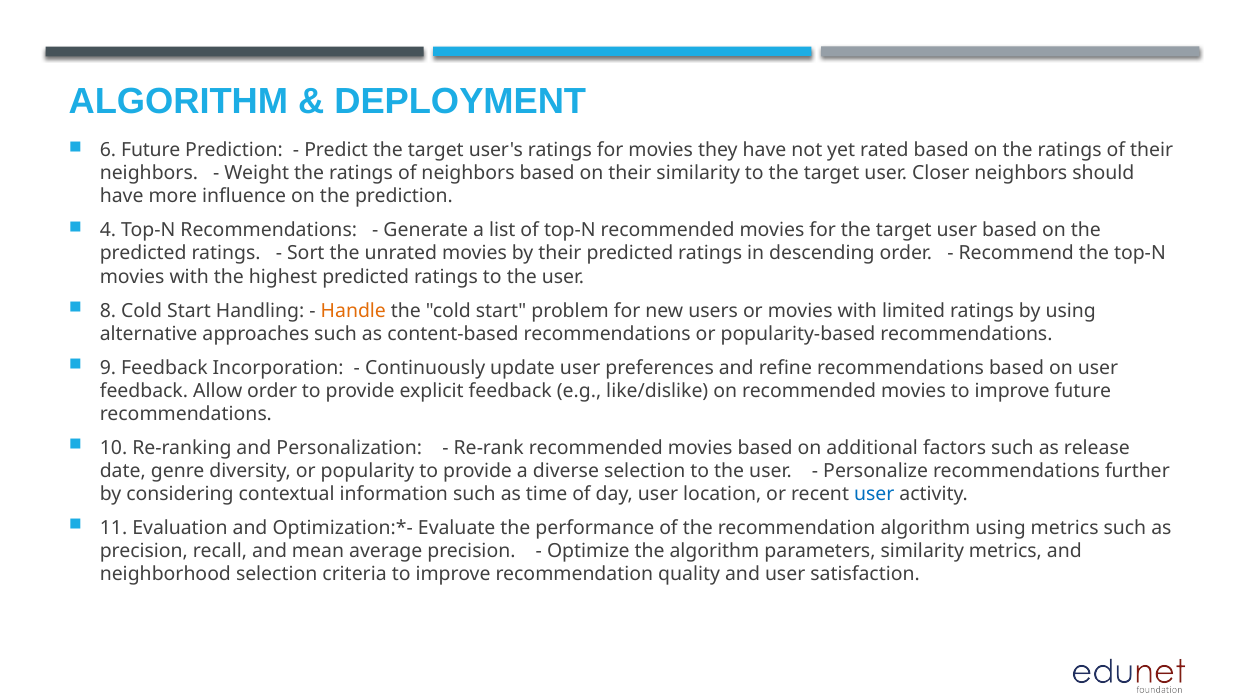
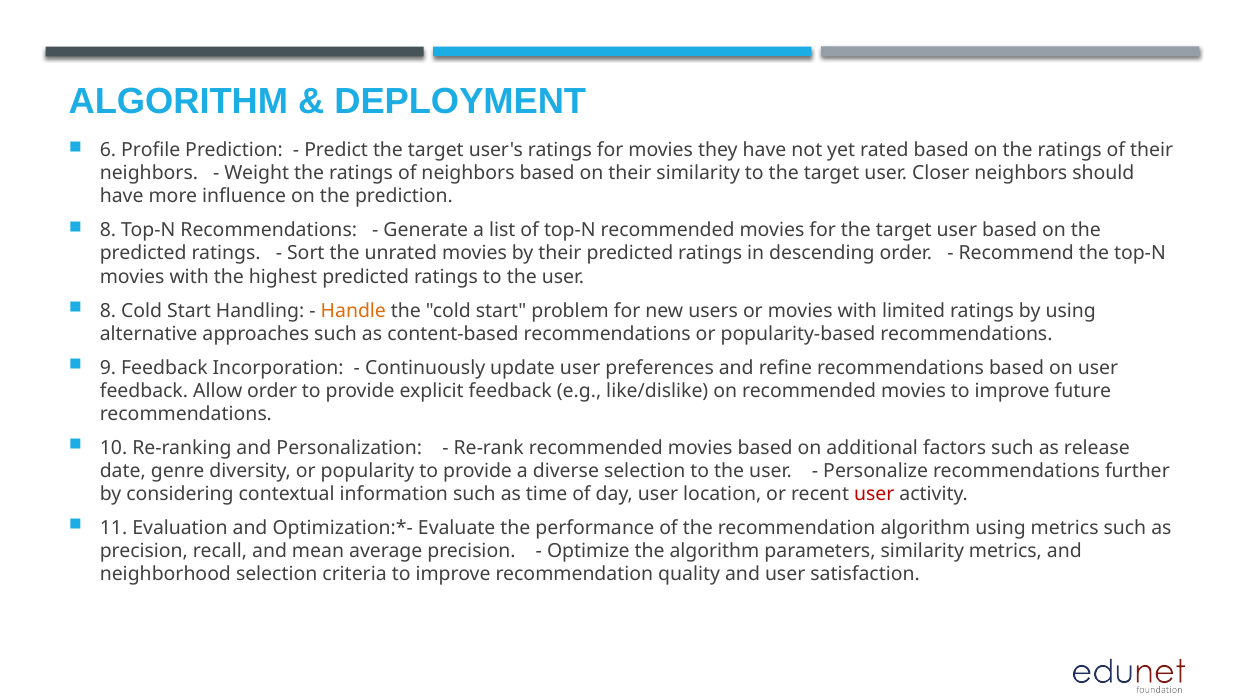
6 Future: Future -> Profile (151, 150)
4: 4 -> 8 (108, 231)
user colour: blue -> red (874, 494)
